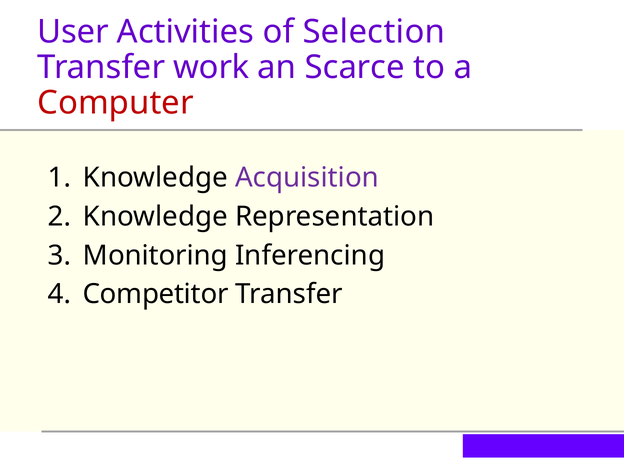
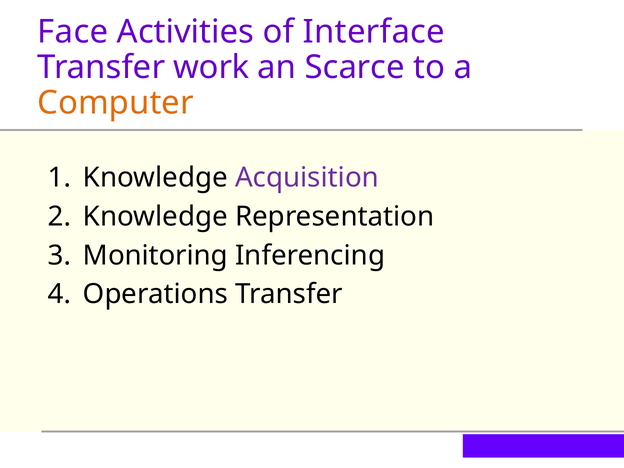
User: User -> Face (73, 32)
Selection: Selection -> Interface (374, 32)
Computer colour: red -> orange (116, 103)
Competitor: Competitor -> Operations (155, 294)
